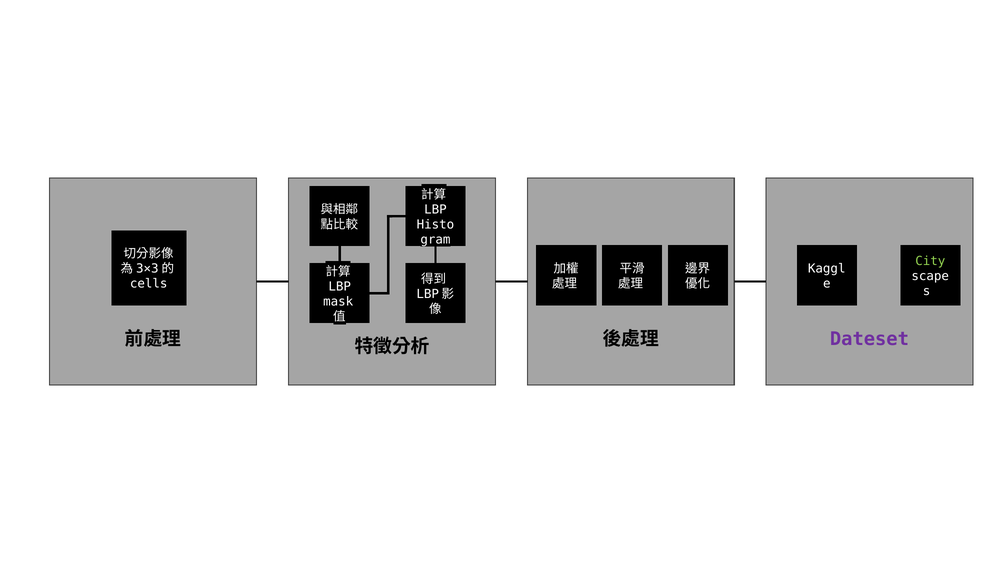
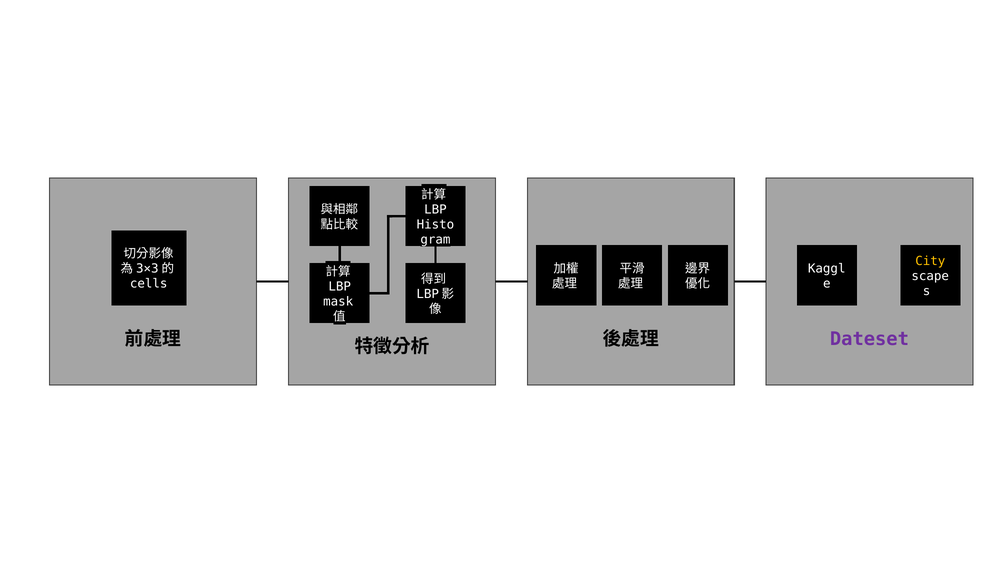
City colour: light green -> yellow (930, 261)
